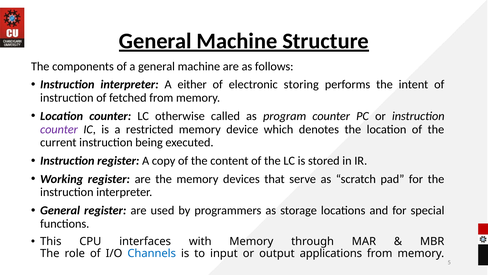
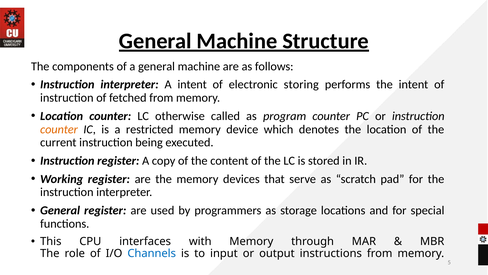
A either: either -> intent (192, 84)
counter colour: purple -> orange (59, 129)
applications: applications -> instructions (331, 253)
